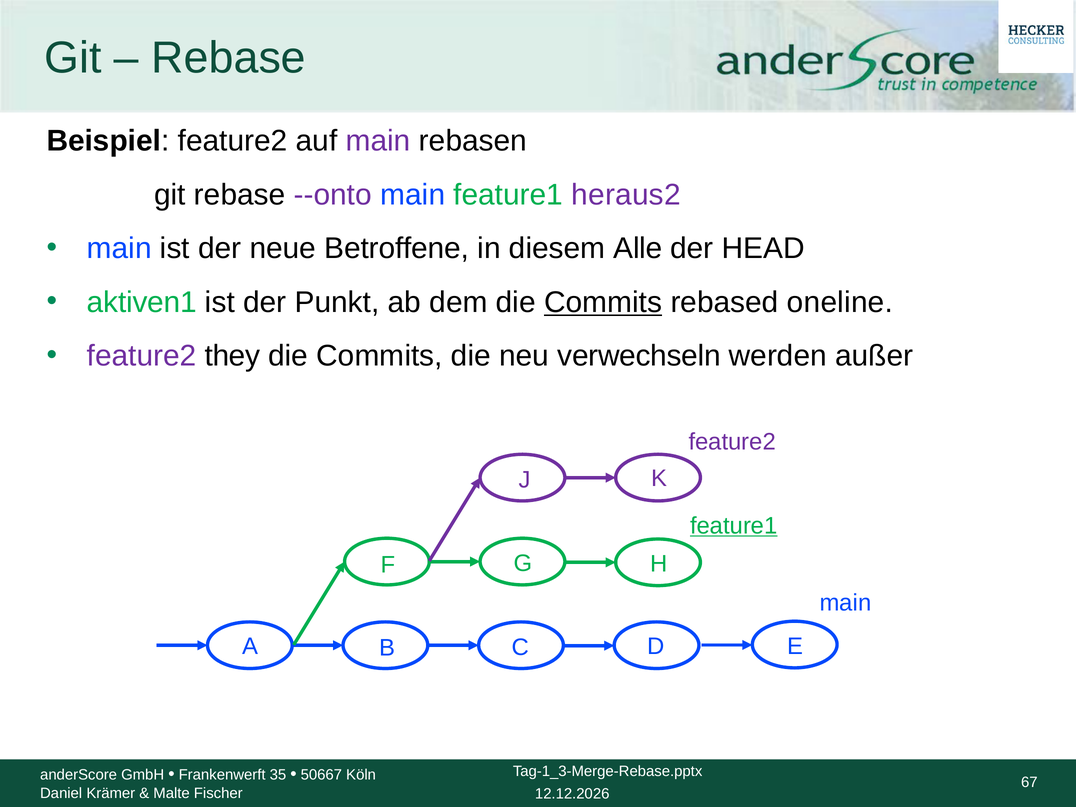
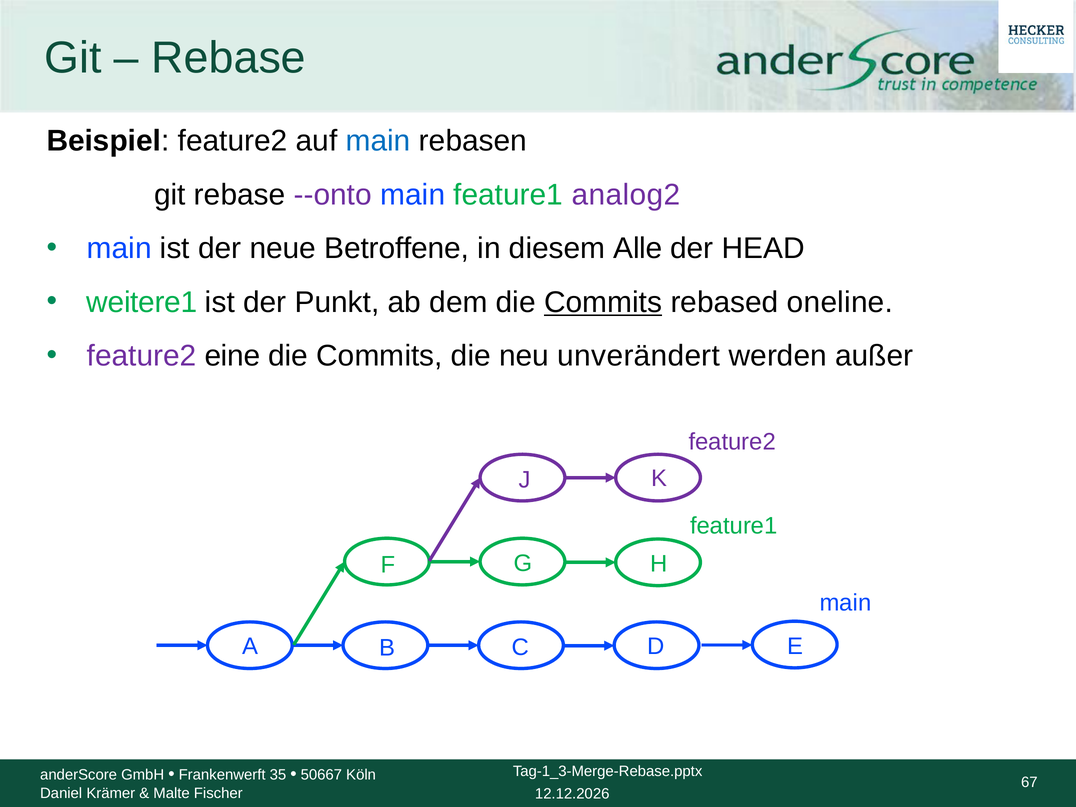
main colour: purple -> blue (378, 141)
heraus2: heraus2 -> analog2 (626, 195)
aktiven1: aktiven1 -> weitere1 (142, 302)
they: they -> eine (232, 356)
verwechseln: verwechseln -> unverändert (639, 356)
feature1 underline: present -> none (734, 526)
